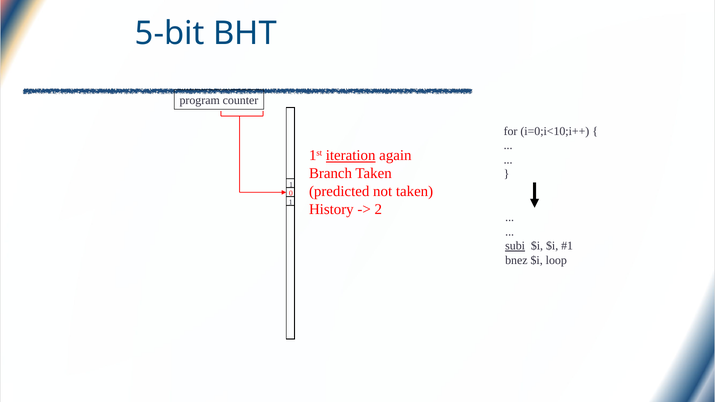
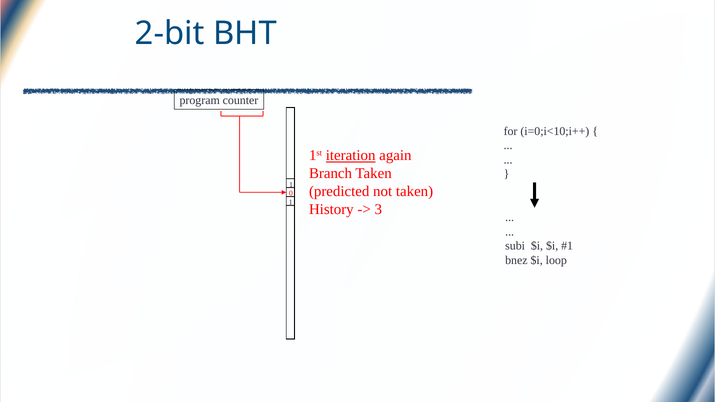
5-bit: 5-bit -> 2-bit (170, 33)
2: 2 -> 3 (378, 209)
subi underline: present -> none (515, 246)
